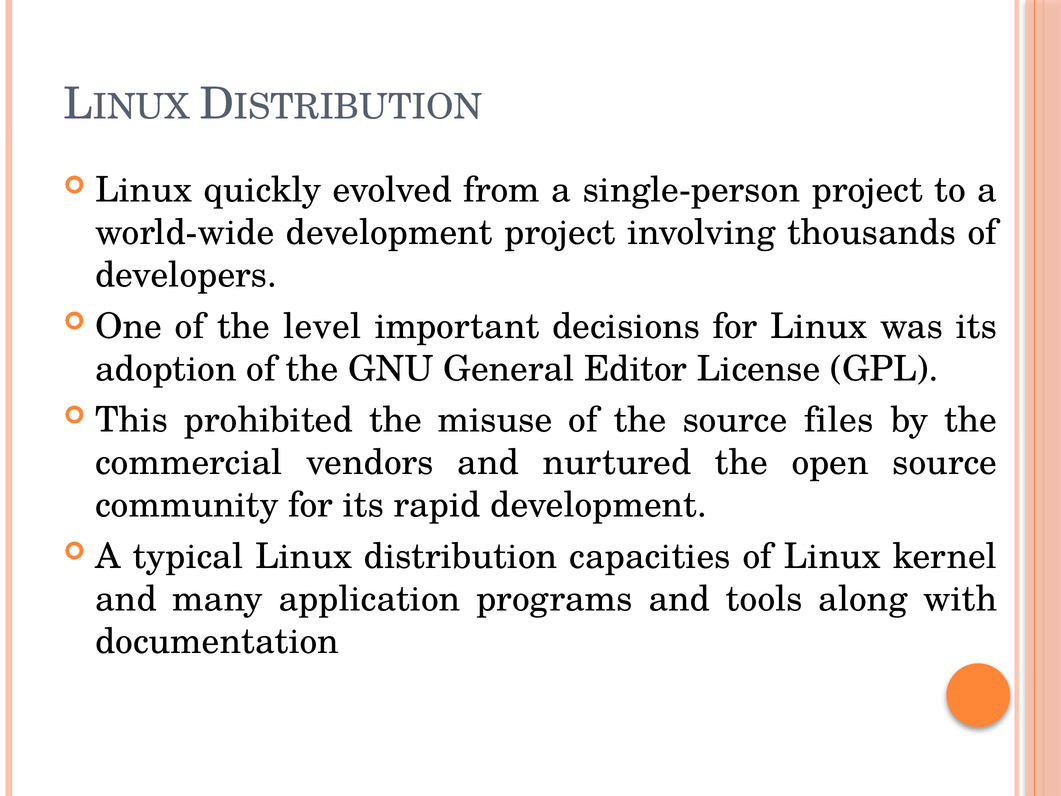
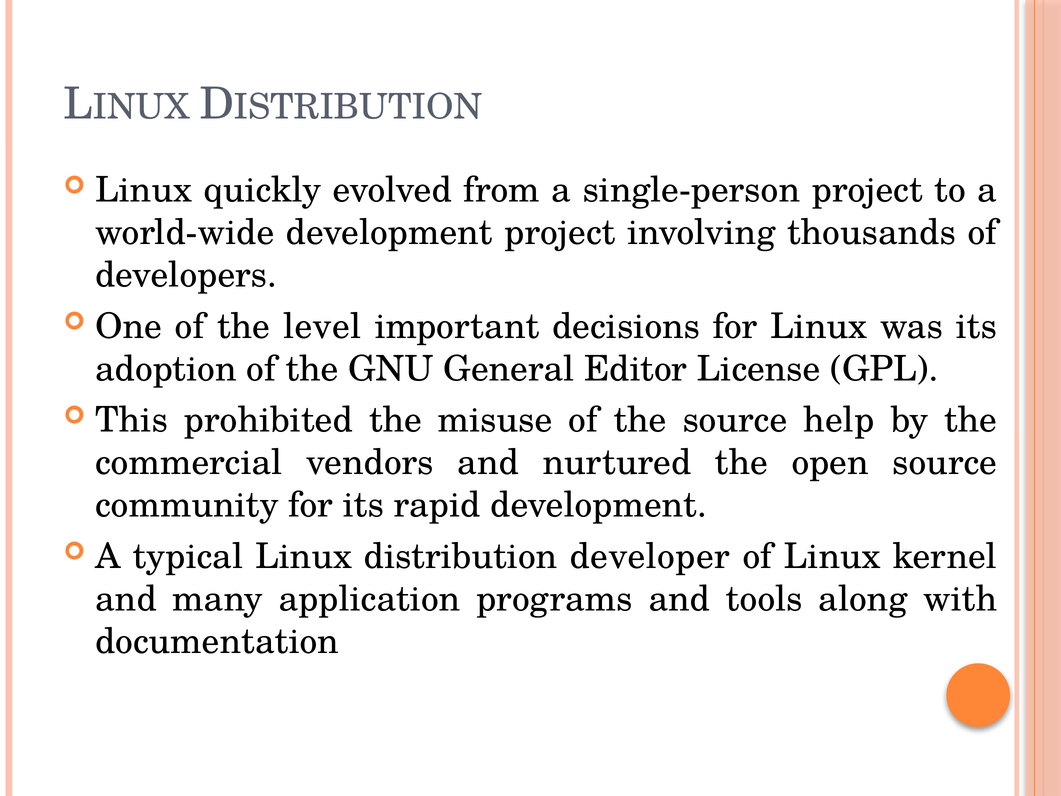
files: files -> help (839, 420)
capacities: capacities -> developer (650, 556)
